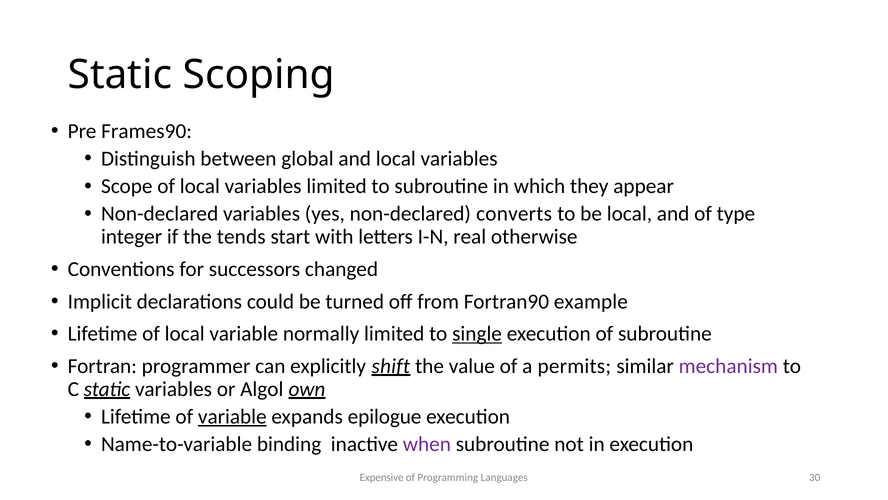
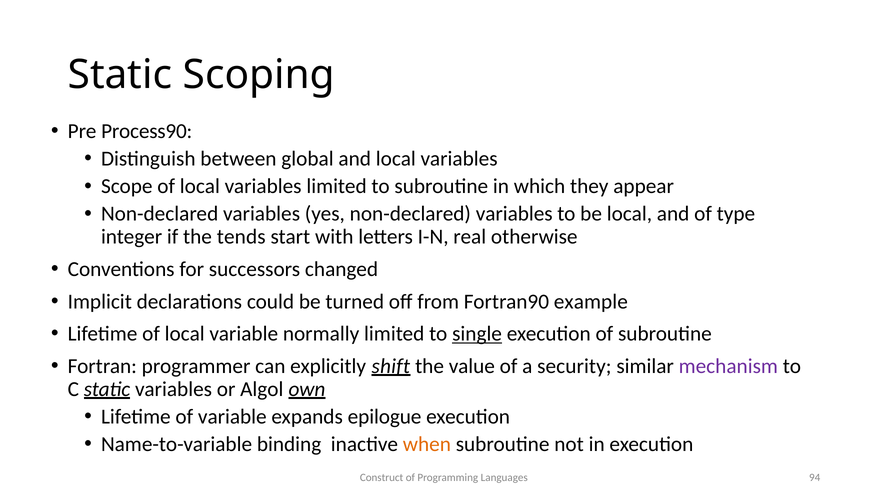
Frames90: Frames90 -> Process90 (147, 131)
yes non-declared converts: converts -> variables (514, 214)
permits: permits -> security (574, 366)
variable underline: present -> none (232, 416)
when colour: purple -> orange (427, 444)
Expensive: Expensive -> Construct (382, 477)
30: 30 -> 94 (815, 477)
